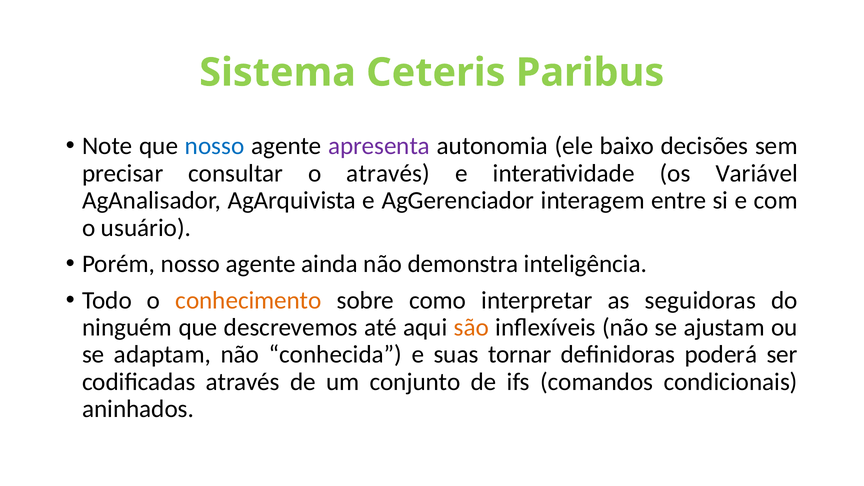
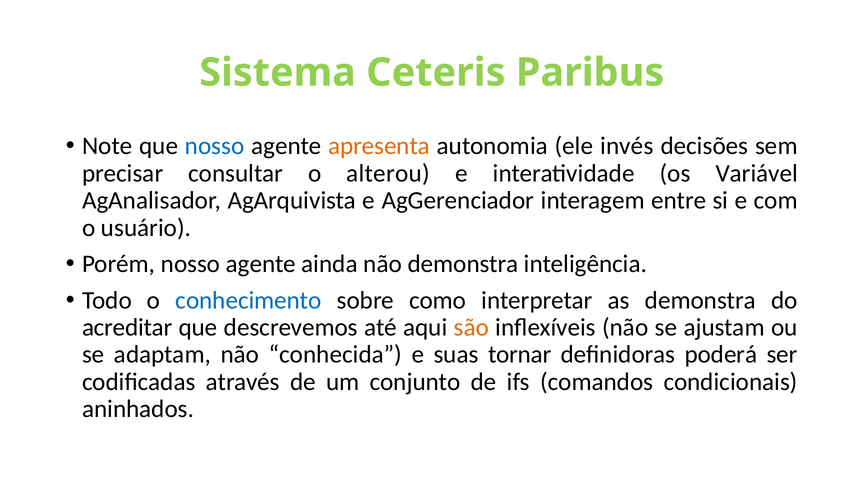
apresenta colour: purple -> orange (379, 146)
baixo: baixo -> invés (627, 146)
o através: através -> alterou (388, 173)
conhecimento colour: orange -> blue (249, 300)
as seguidoras: seguidoras -> demonstra (700, 300)
ninguém: ninguém -> acreditar (127, 327)
